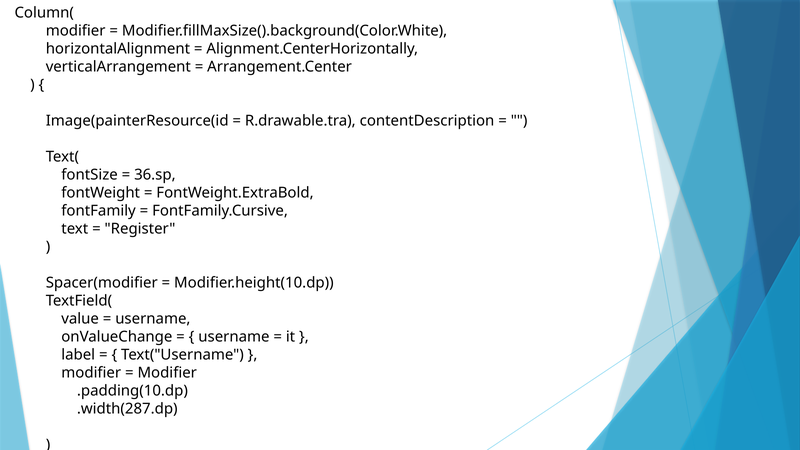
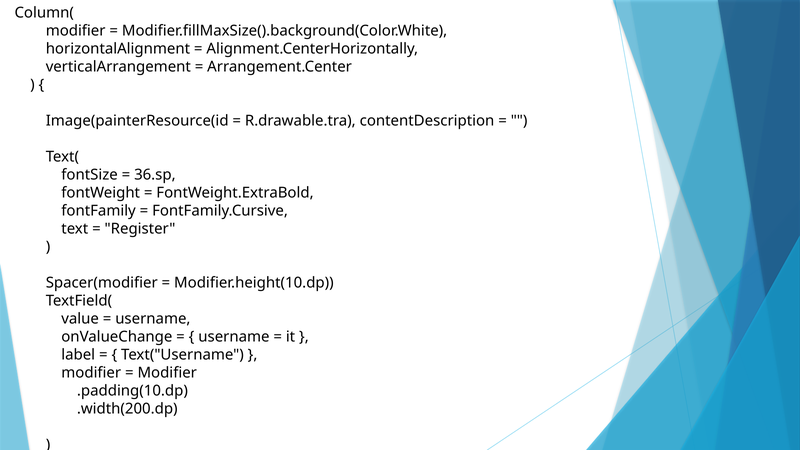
.width(287.dp: .width(287.dp -> .width(200.dp (127, 409)
